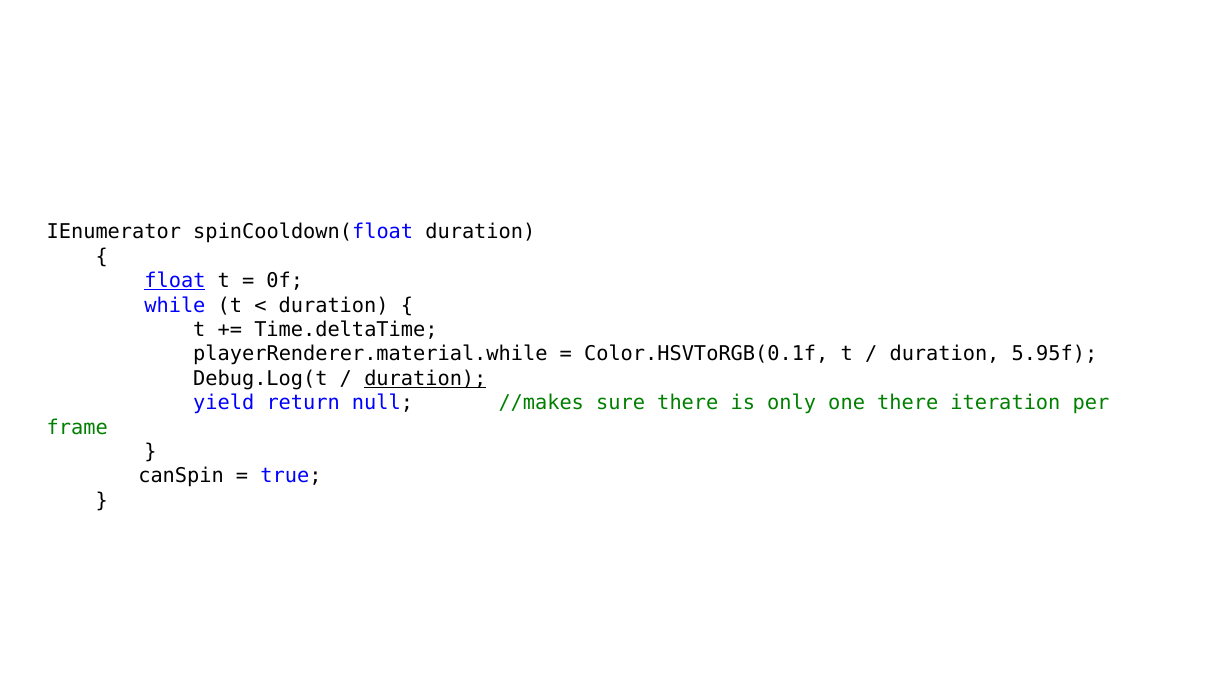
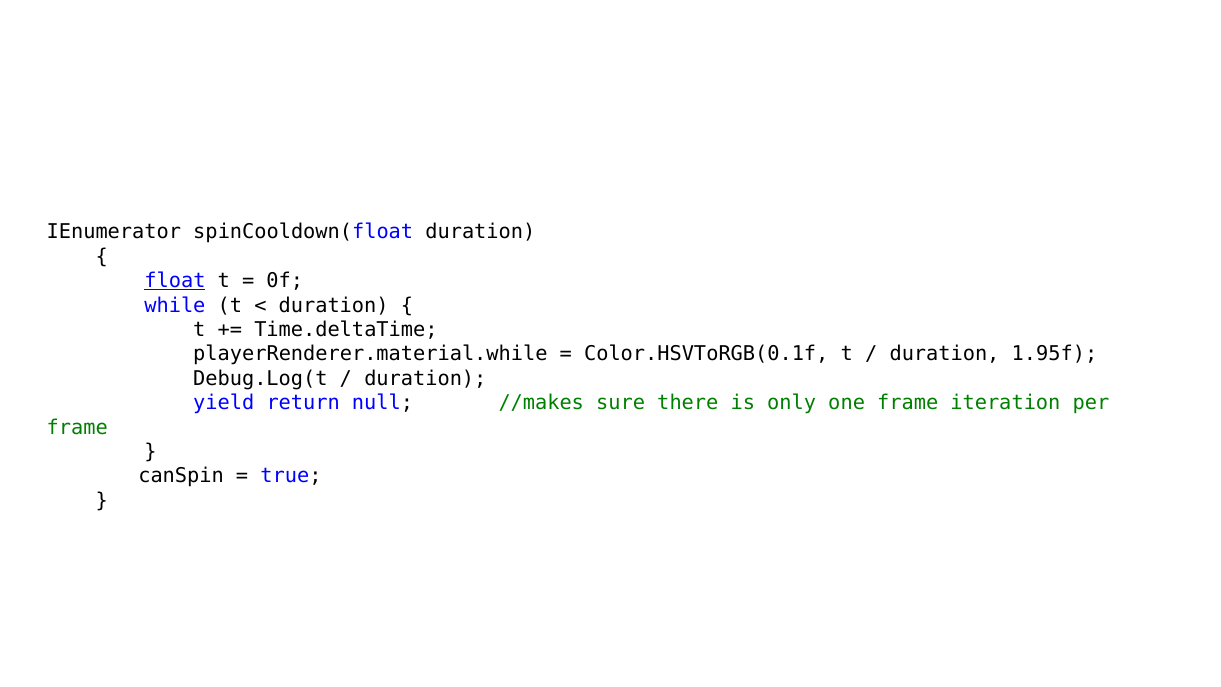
5.95f: 5.95f -> 1.95f (1054, 354)
duration underline: present -> none (425, 379)
one there: there -> frame (908, 403)
